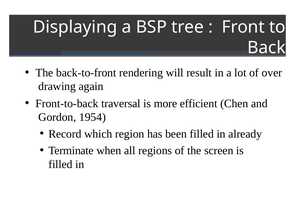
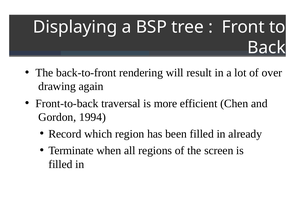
1954: 1954 -> 1994 (92, 117)
